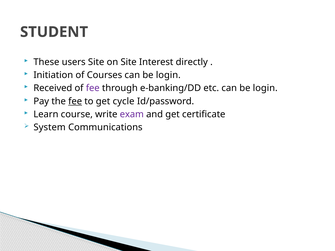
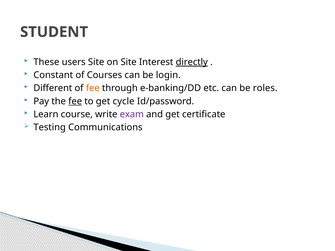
directly underline: none -> present (192, 62)
Initiation: Initiation -> Constant (53, 75)
Received: Received -> Different (53, 88)
fee colour: purple -> orange (93, 88)
etc can be login: login -> roles (265, 88)
System: System -> Testing (50, 127)
